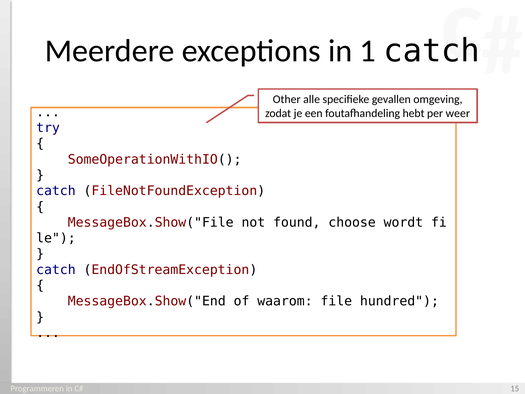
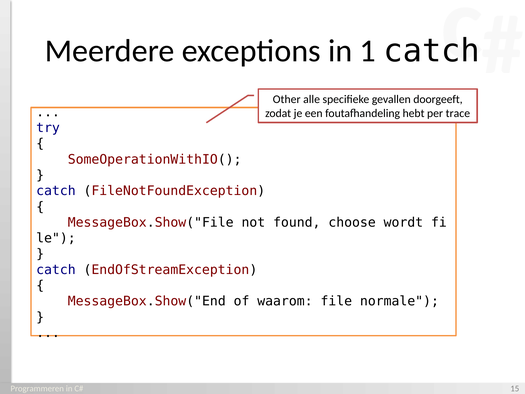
omgeving: omgeving -> doorgeeft (438, 99)
weer: weer -> trace (458, 113)
hundred: hundred -> normale (399, 301)
